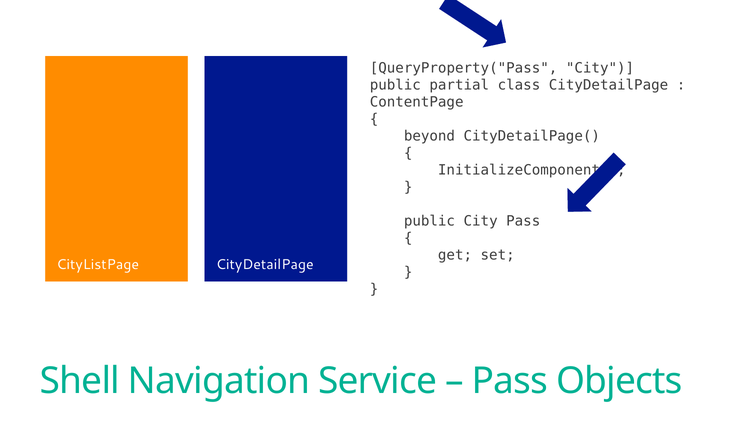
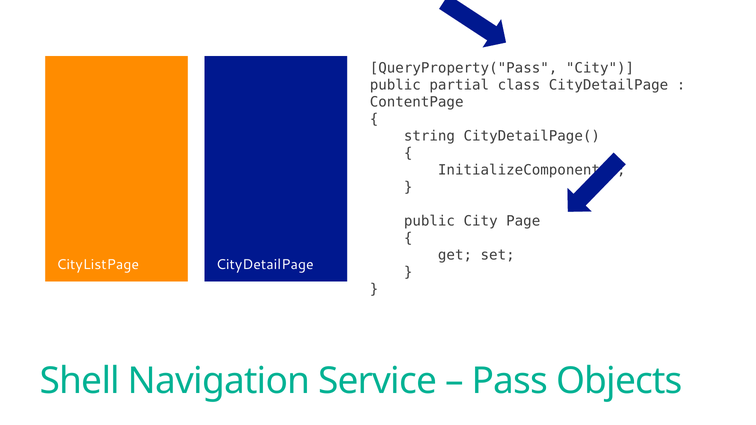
beyond: beyond -> string (429, 136)
City Pass: Pass -> Page (523, 221)
